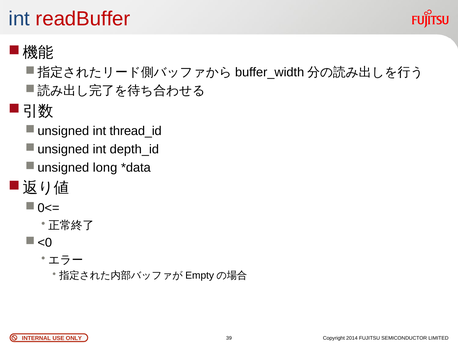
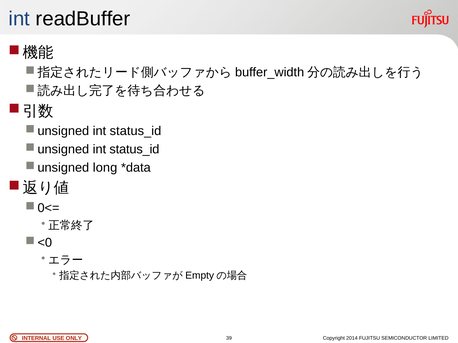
readBuffer colour: red -> black (83, 19)
thread_id: thread_id -> status_id (135, 131)
depth_id: depth_id -> status_id (134, 150)
